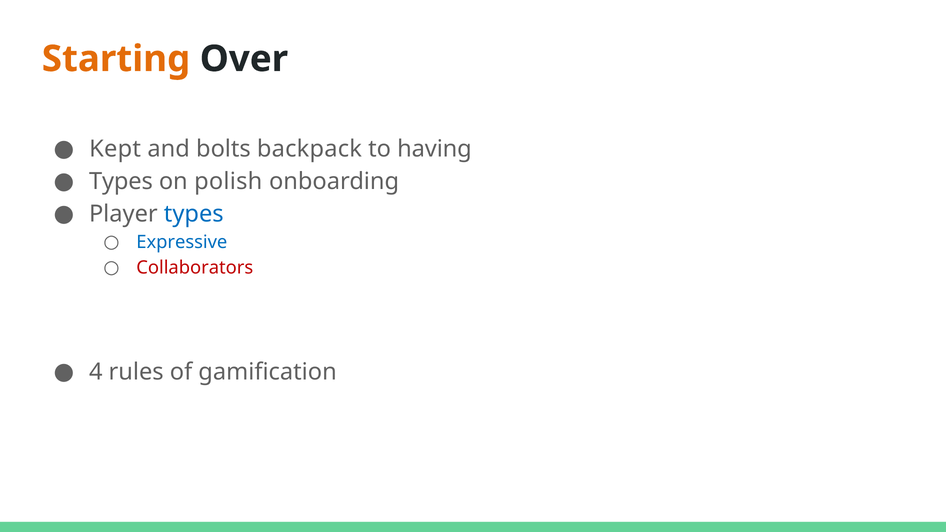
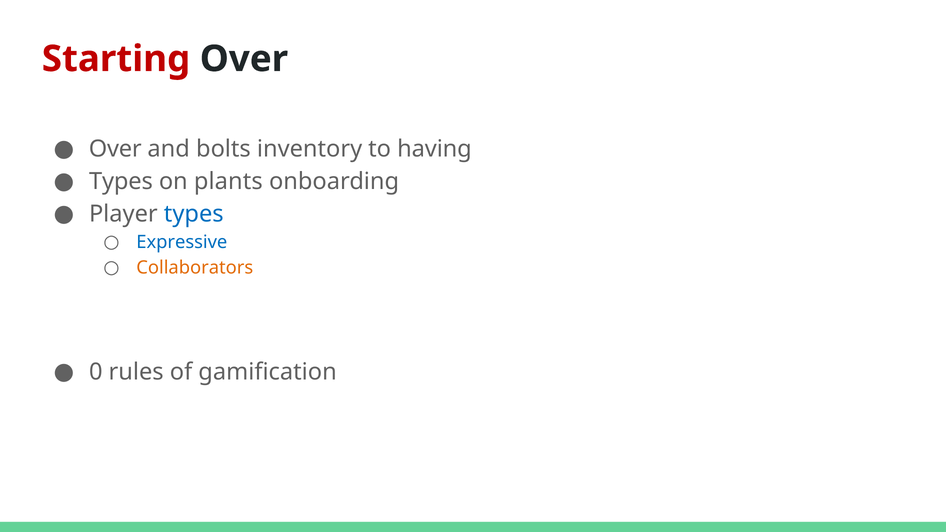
Starting colour: orange -> red (116, 59)
Kept: Kept -> Over (115, 149)
backpack: backpack -> inventory (310, 149)
polish: polish -> plants (228, 181)
Collaborators colour: red -> orange (195, 268)
4: 4 -> 0 (96, 372)
